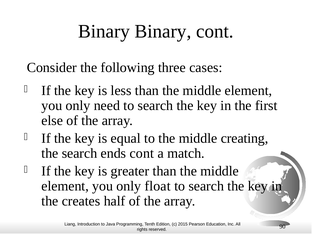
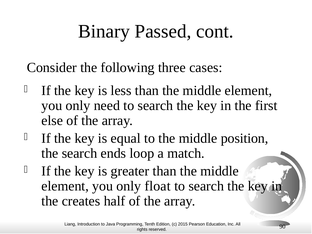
Binary Binary: Binary -> Passed (163, 31)
creating: creating -> position (245, 138)
ends cont: cont -> loop (142, 153)
